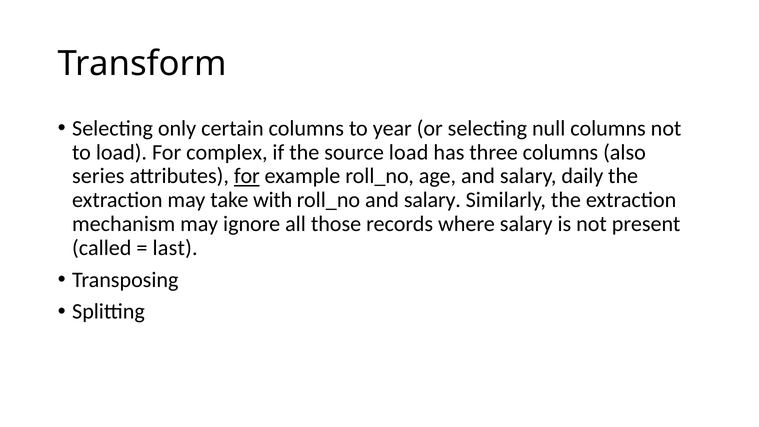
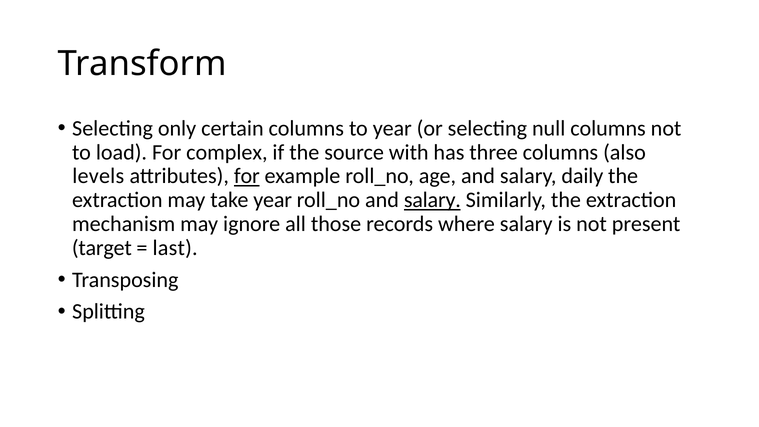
source load: load -> with (409, 152)
series: series -> levels (98, 176)
take with: with -> year (273, 200)
salary underline: none -> present (432, 200)
called: called -> target (102, 248)
